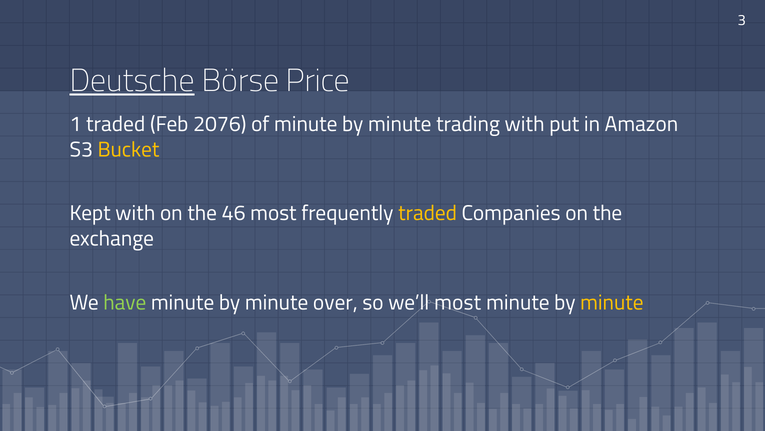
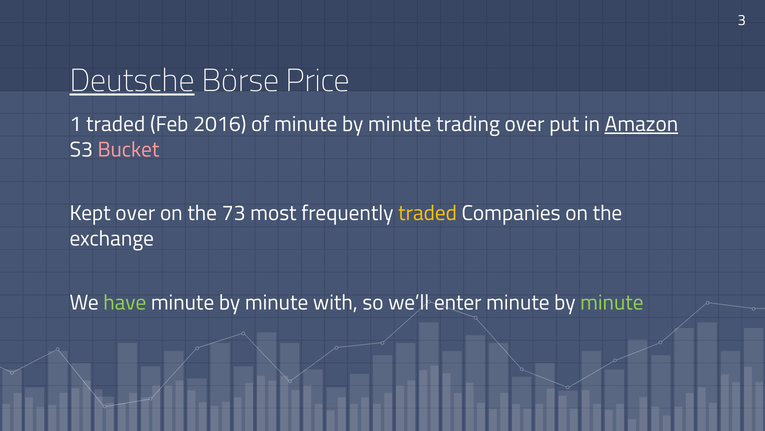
2076: 2076 -> 2016 (220, 124)
trading with: with -> over (525, 124)
Amazon underline: none -> present (641, 124)
Bucket colour: yellow -> pink (128, 149)
Kept with: with -> over (135, 213)
46: 46 -> 73 (234, 213)
over: over -> with (335, 302)
we’ll most: most -> enter (458, 302)
minute colour: yellow -> light green (612, 302)
